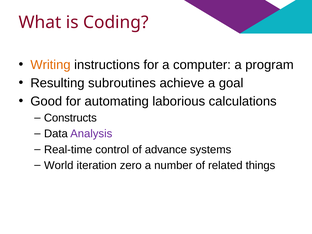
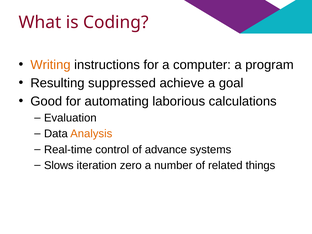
subroutines: subroutines -> suppressed (122, 83)
Constructs: Constructs -> Evaluation (70, 118)
Analysis colour: purple -> orange (91, 134)
World: World -> Slows (59, 165)
